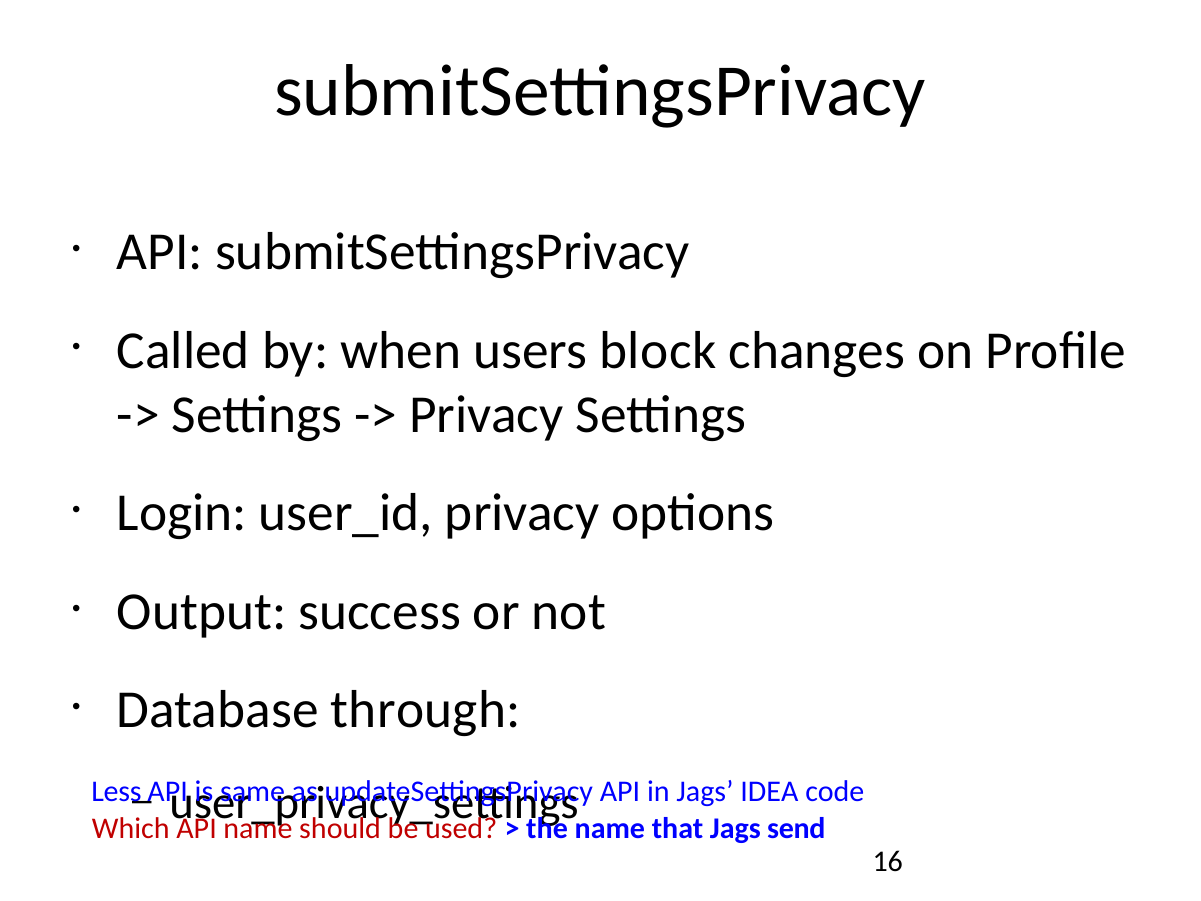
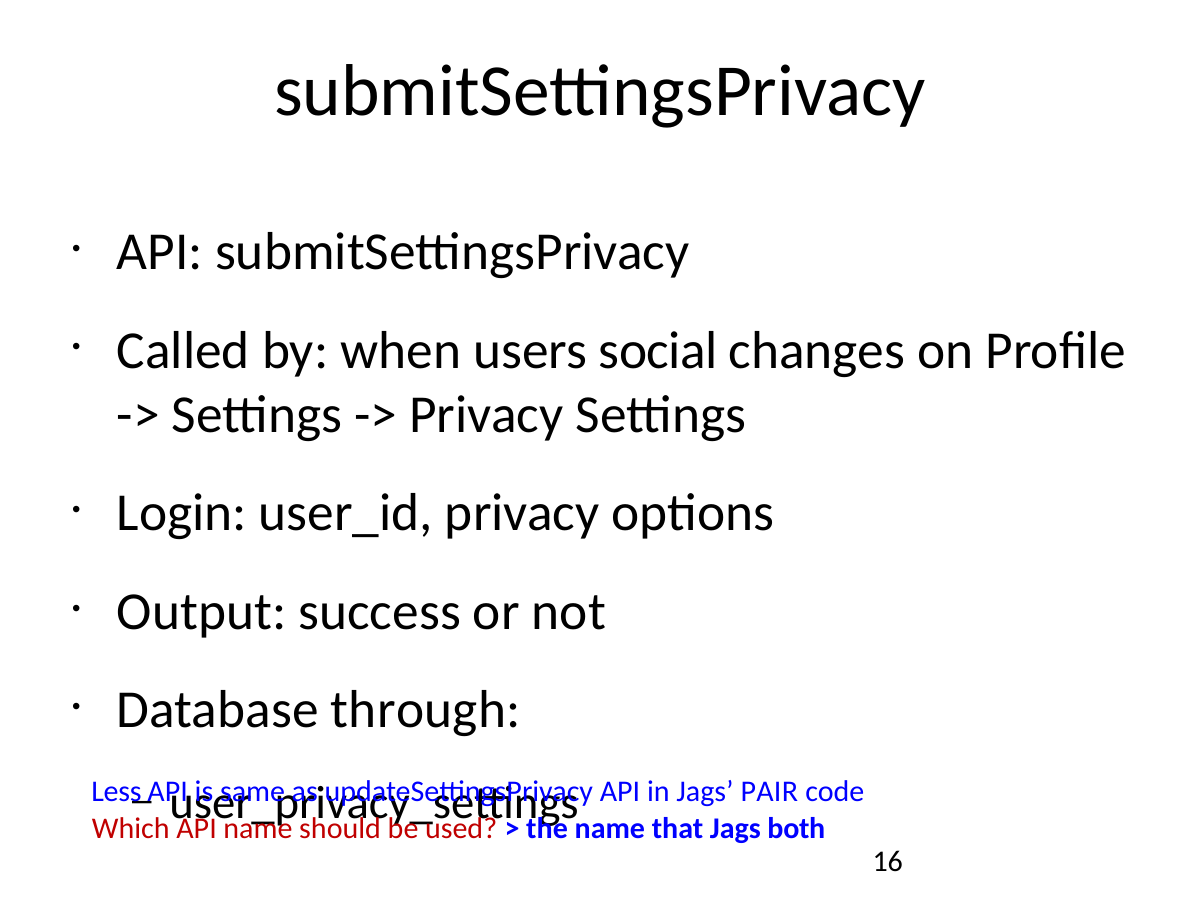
block: block -> social (658, 350)
IDEA: IDEA -> PAIR (769, 792)
send: send -> both (796, 828)
